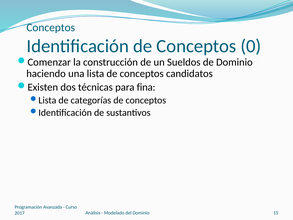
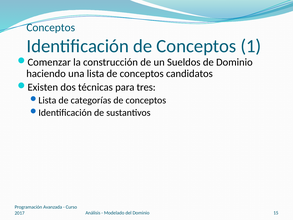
0: 0 -> 1 (251, 46)
fina: fina -> tres (146, 87)
